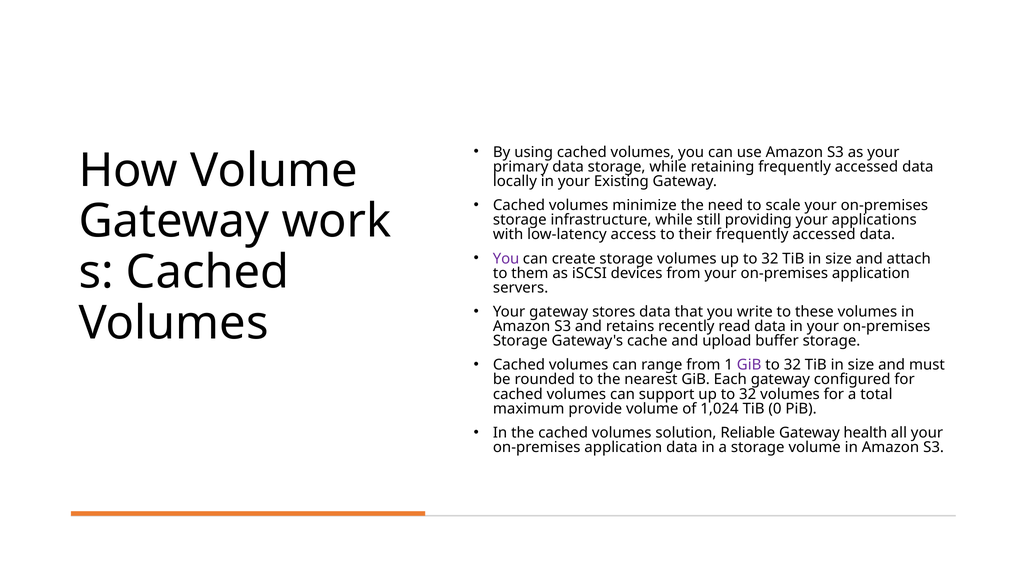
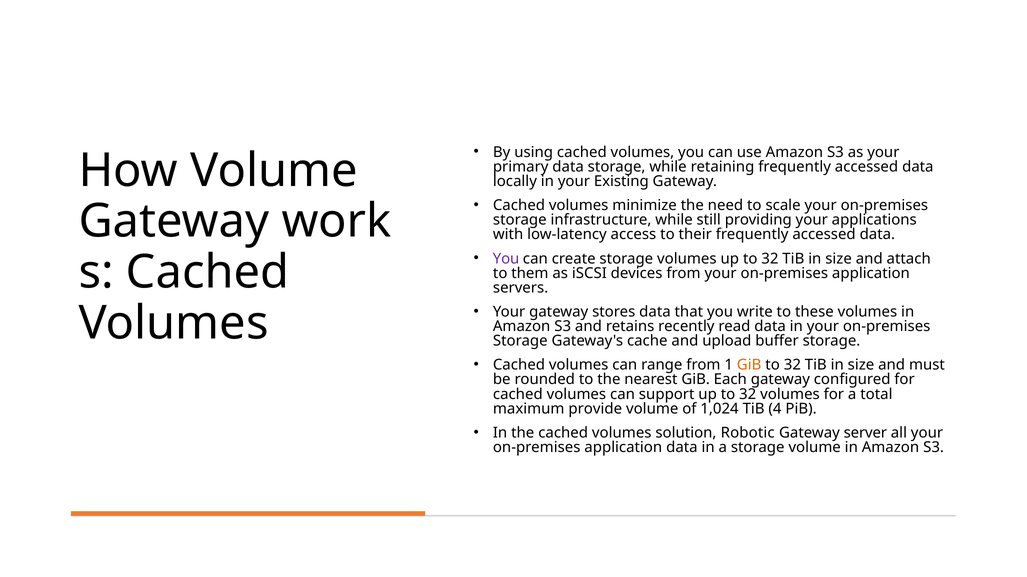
GiB colour: purple -> orange (749, 365)
0: 0 -> 4 (775, 409)
Reliable: Reliable -> Robotic (748, 433)
health: health -> server (865, 433)
